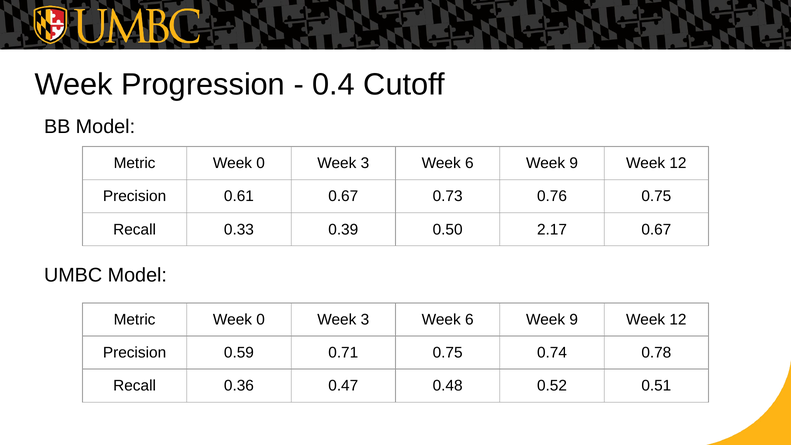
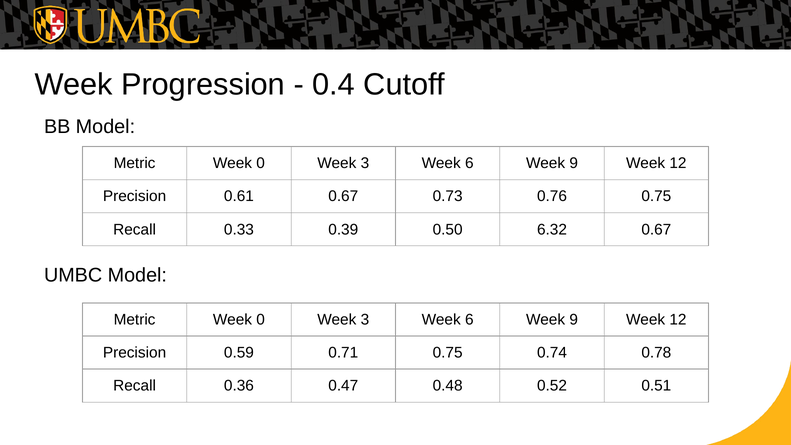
2.17: 2.17 -> 6.32 (552, 229)
